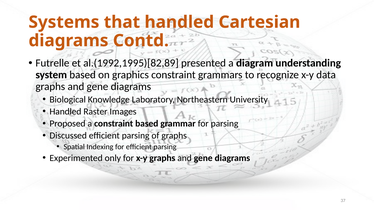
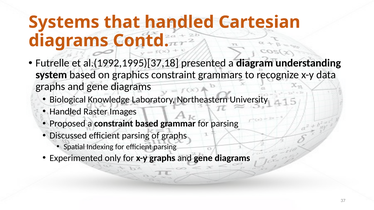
al.(1992,1995)[82,89: al.(1992,1995)[82,89 -> al.(1992,1995)[37,18 (131, 63)
